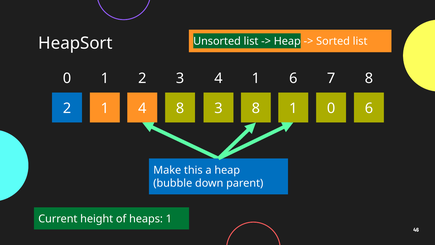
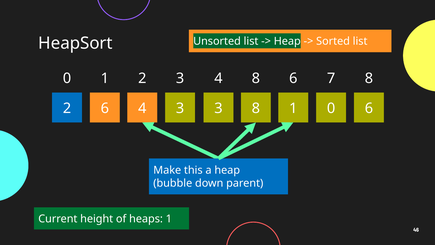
4 1: 1 -> 8 (256, 78)
2 1: 1 -> 6 (105, 108)
4 8: 8 -> 3 (180, 108)
